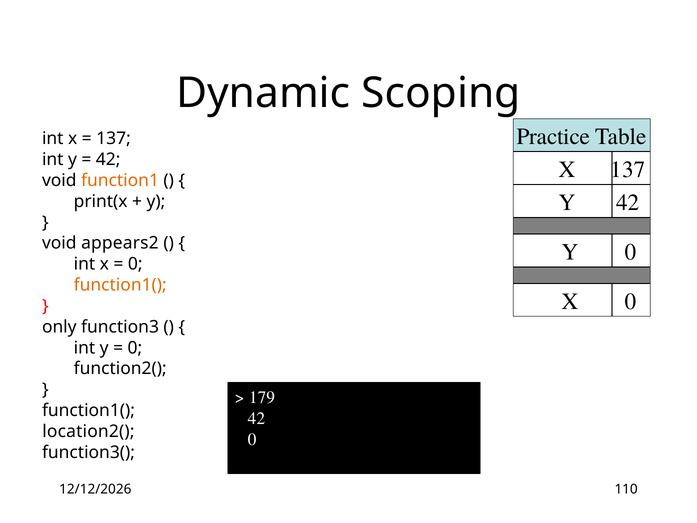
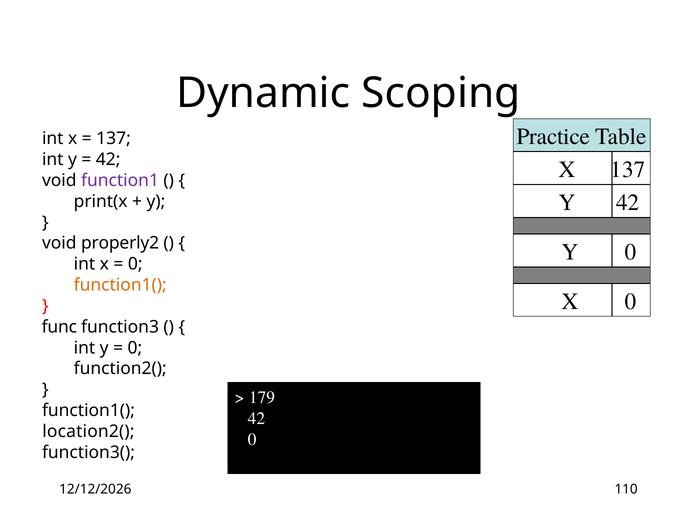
function1 colour: orange -> purple (120, 180)
appears2: appears2 -> properly2 (120, 243)
only: only -> func (59, 327)
